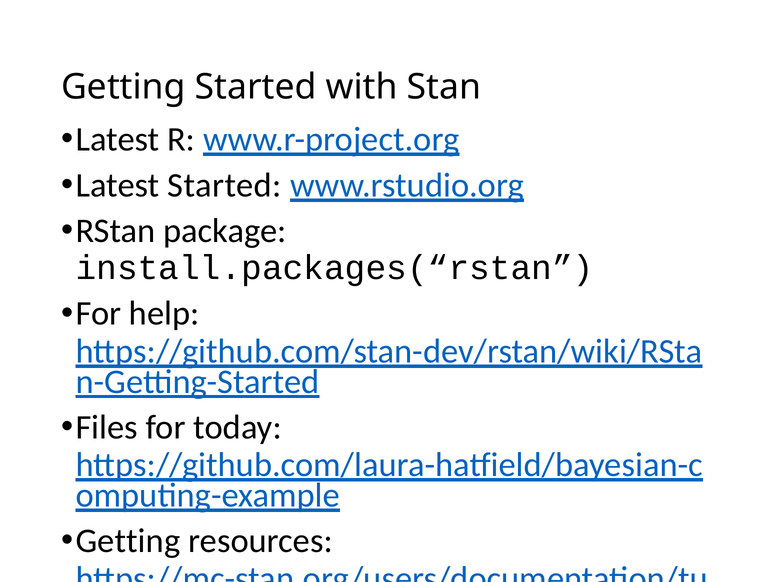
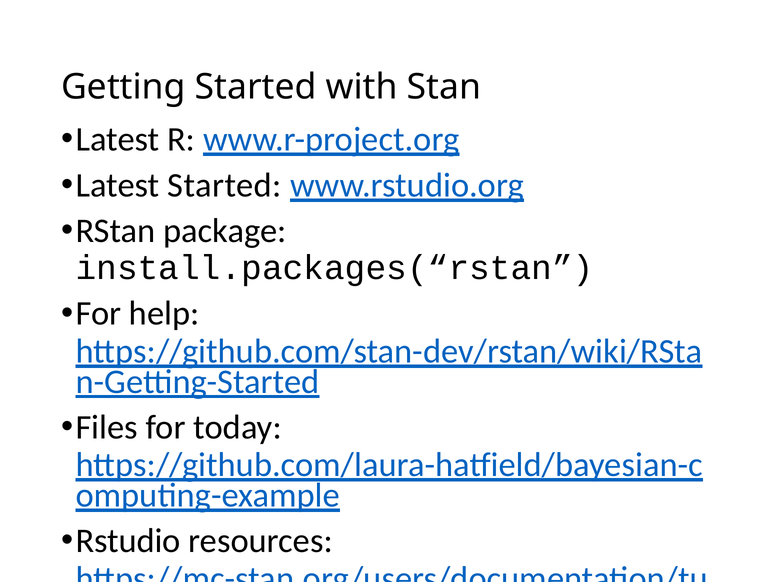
Getting: Getting -> Rstudio (128, 541)
